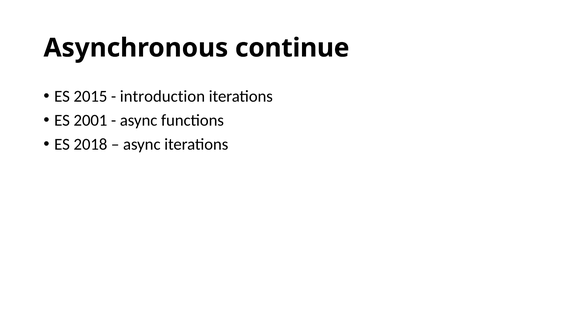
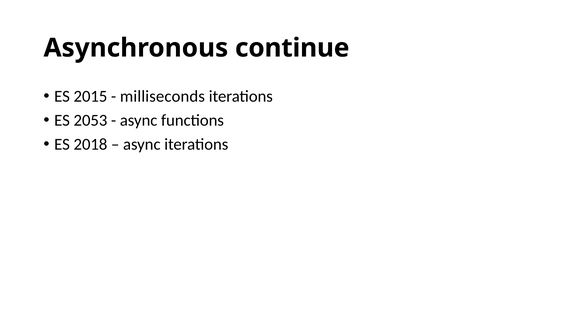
introduction: introduction -> milliseconds (162, 97)
2001: 2001 -> 2053 (90, 120)
